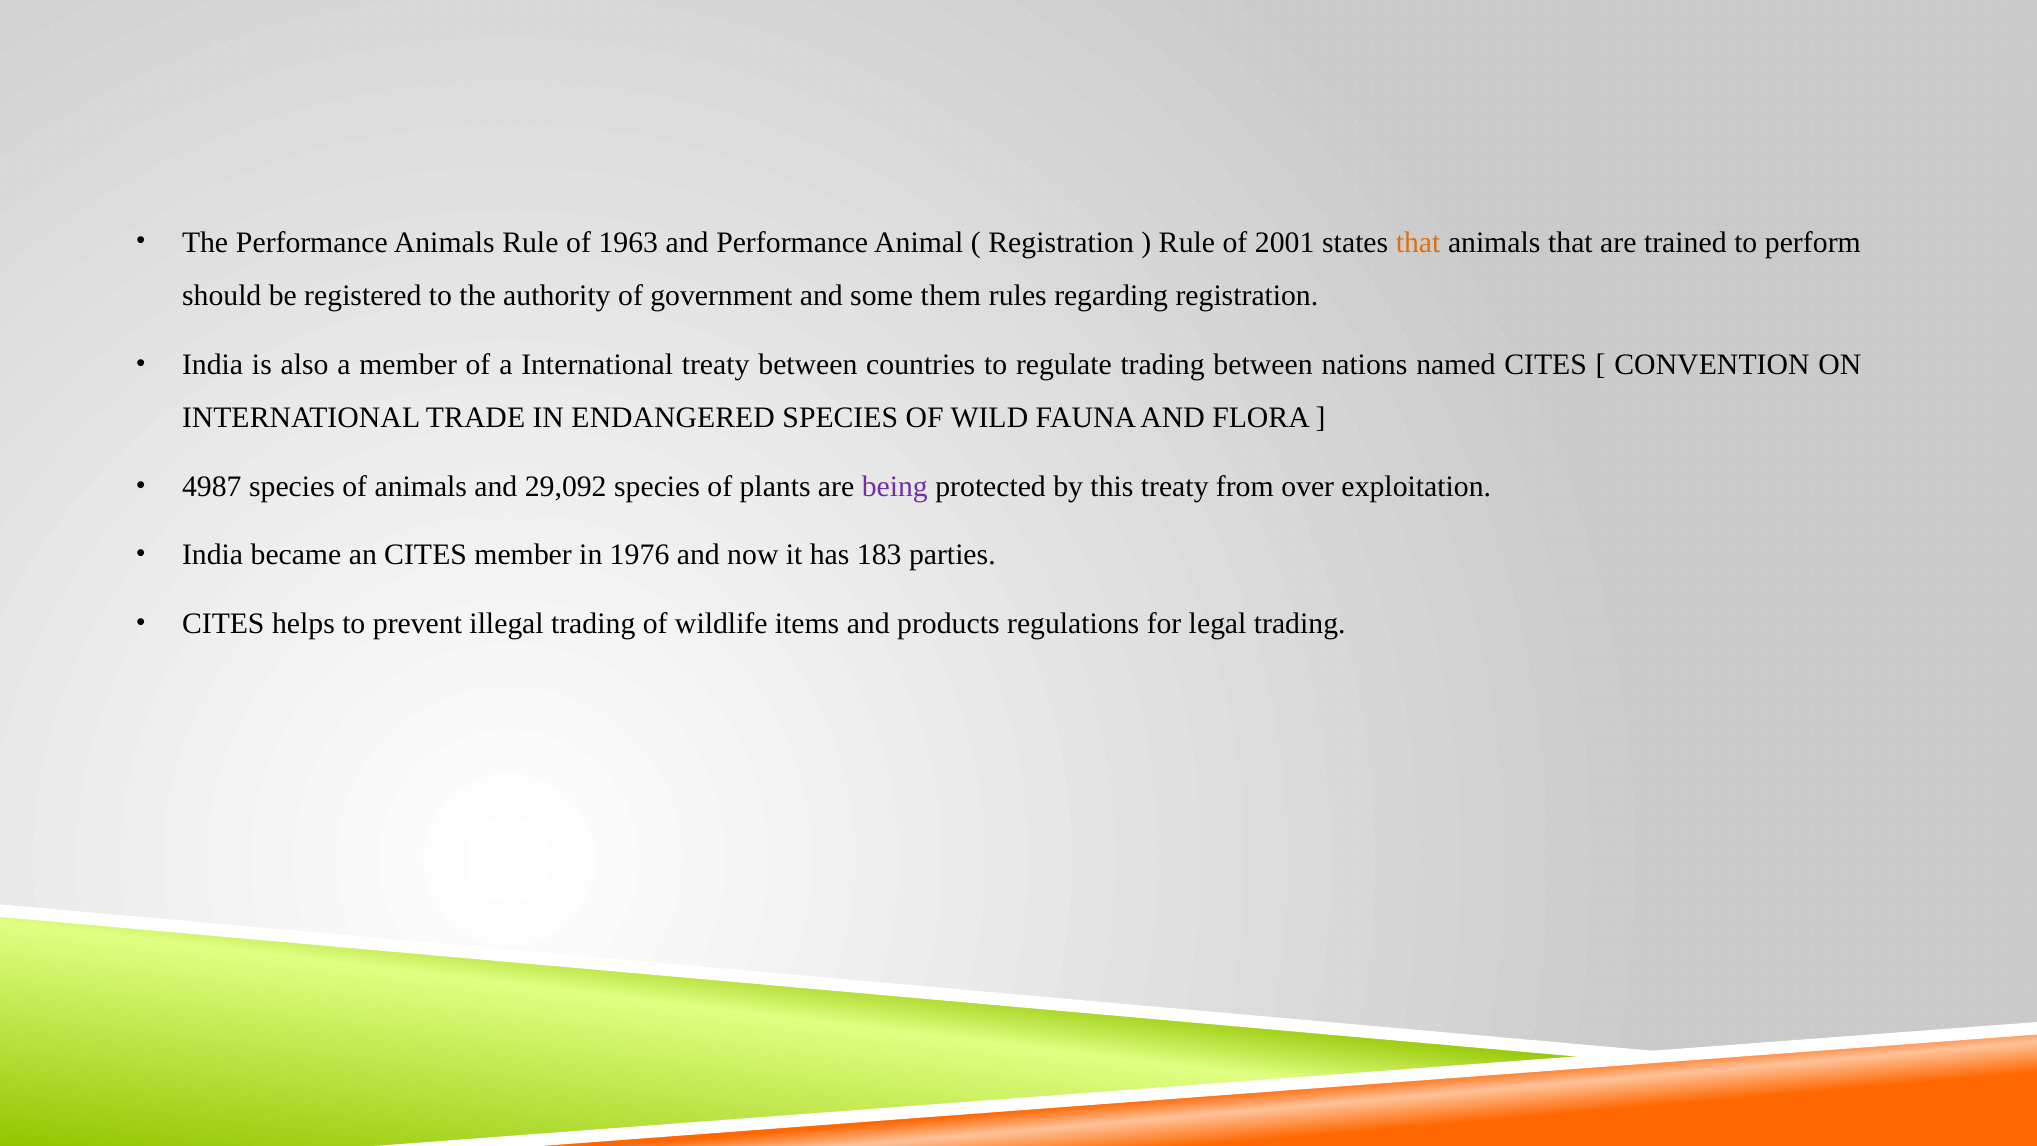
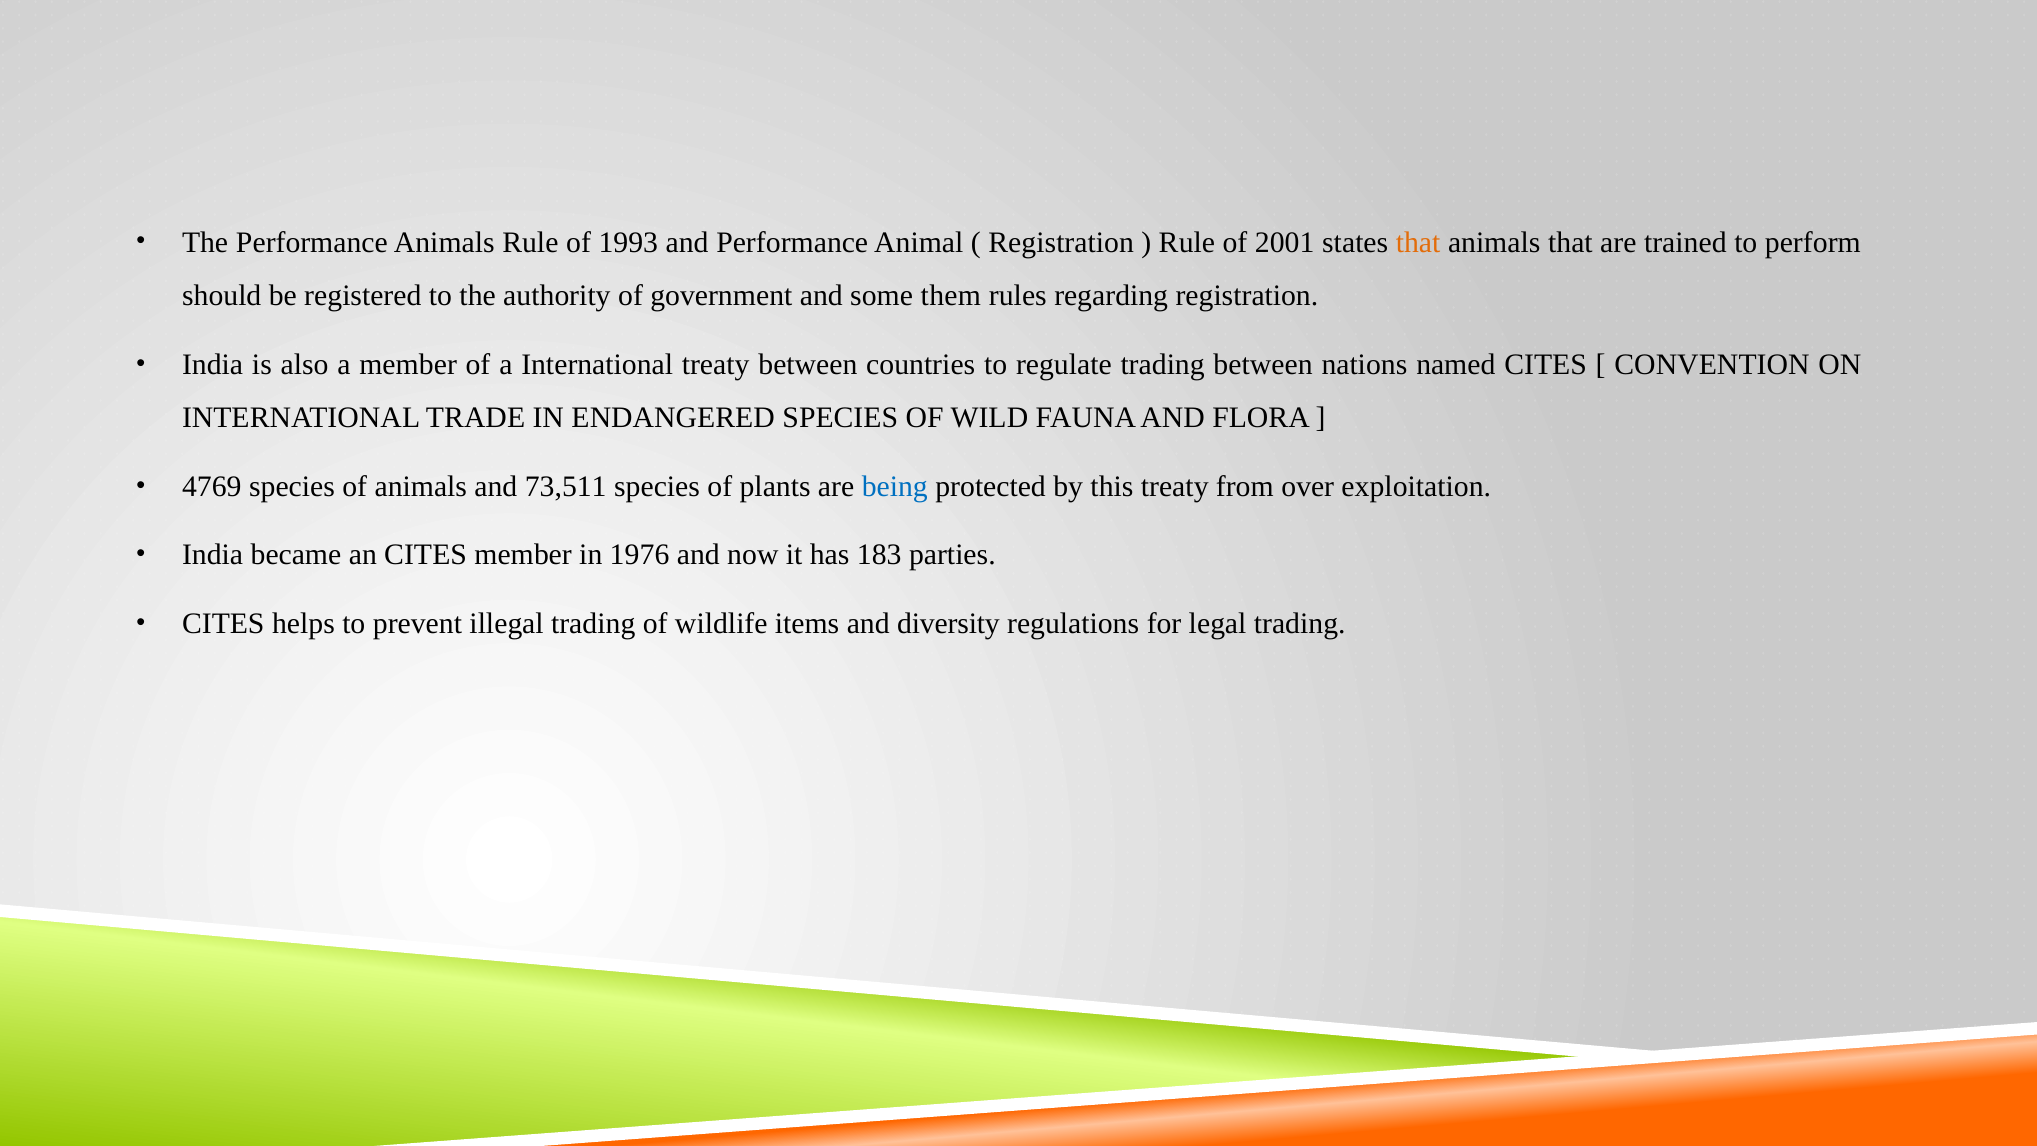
1963: 1963 -> 1993 (628, 242)
4987: 4987 -> 4769 (212, 486)
29,092: 29,092 -> 73,511 (566, 486)
being colour: purple -> blue (895, 486)
products: products -> diversity (948, 623)
